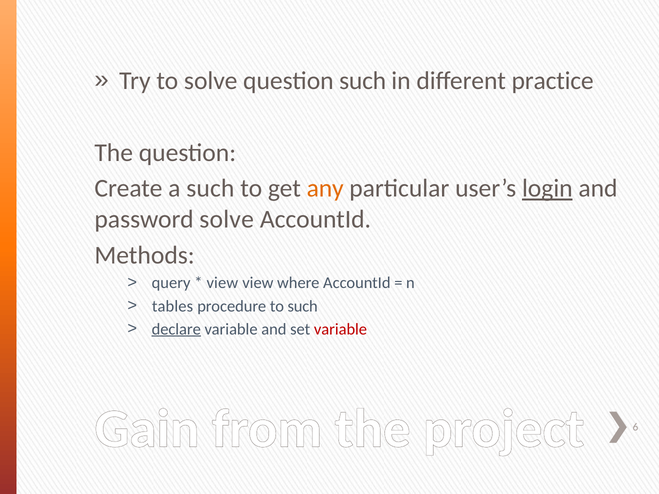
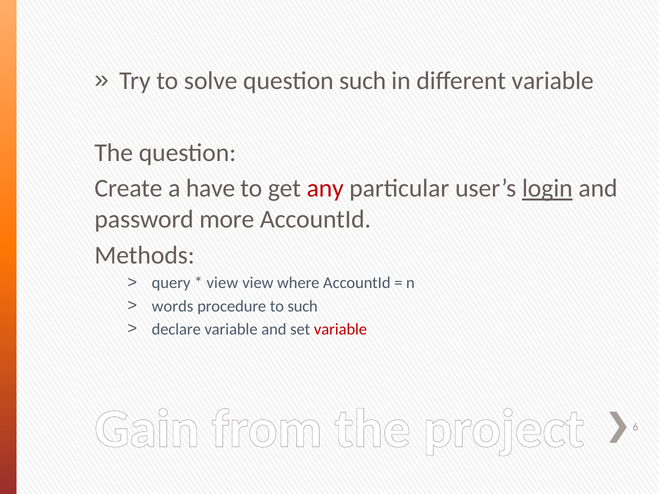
different practice: practice -> variable (553, 81)
a such: such -> have (211, 189)
any colour: orange -> red (325, 189)
password solve: solve -> more (227, 219)
tables: tables -> words (173, 306)
declare underline: present -> none (176, 329)
